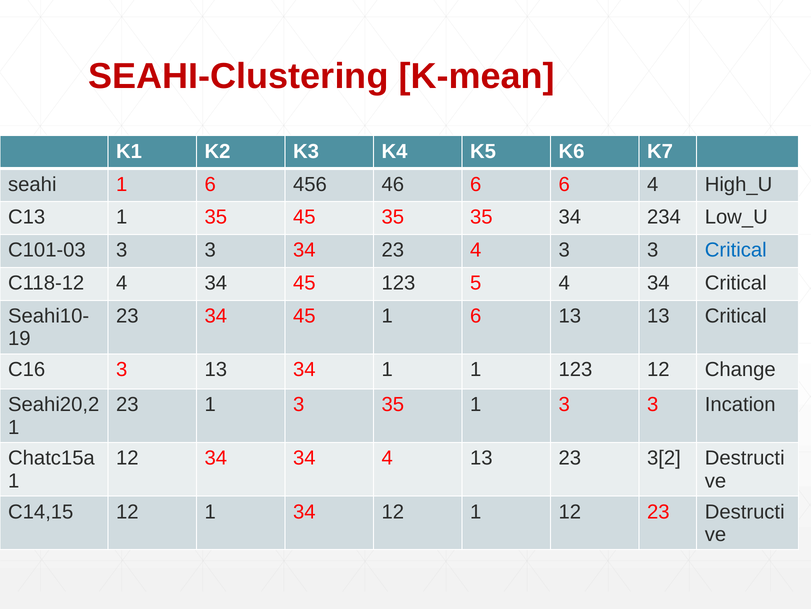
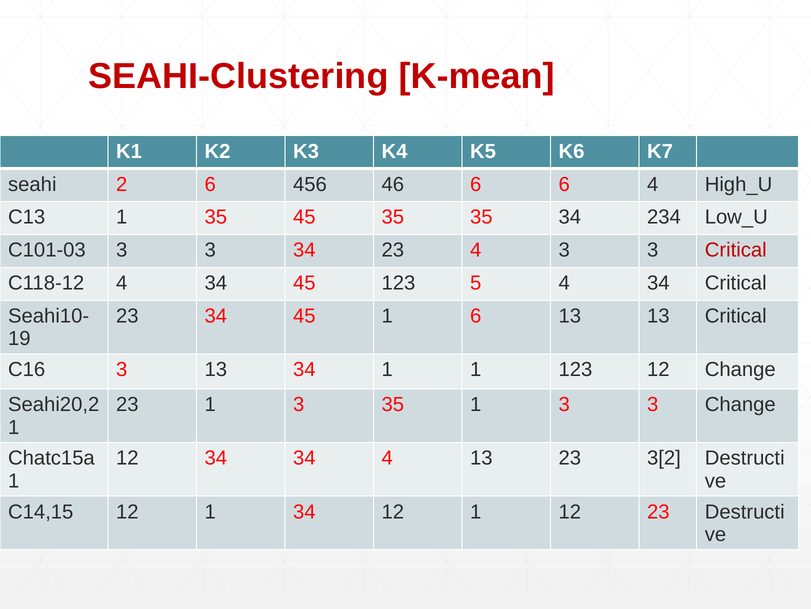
seahi 1: 1 -> 2 (122, 184)
Critical colour: blue -> red (736, 250)
3 Incation: Incation -> Change (740, 404)
